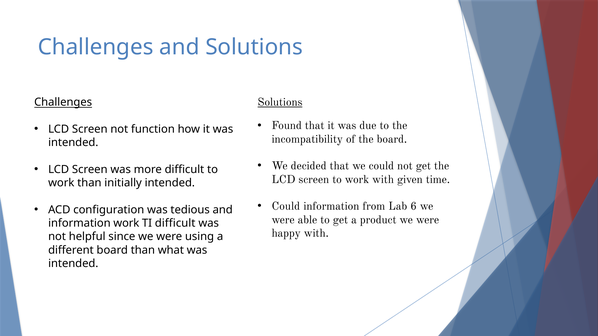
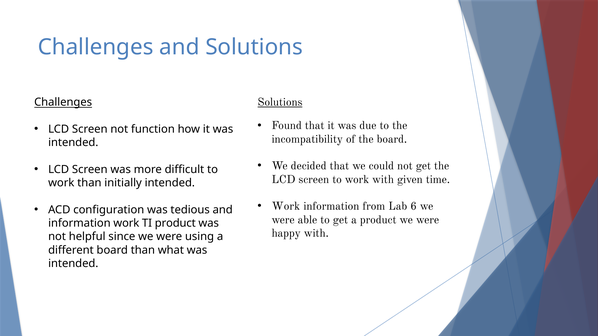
Could: Could -> Work (286, 206)
TI difficult: difficult -> product (175, 223)
